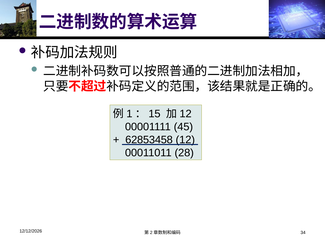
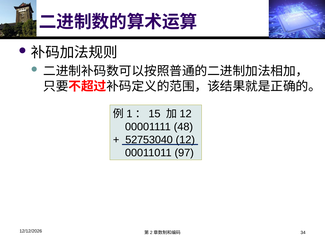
45: 45 -> 48 (183, 127)
62853458: 62853458 -> 52753040 (149, 140)
28: 28 -> 97 (184, 153)
